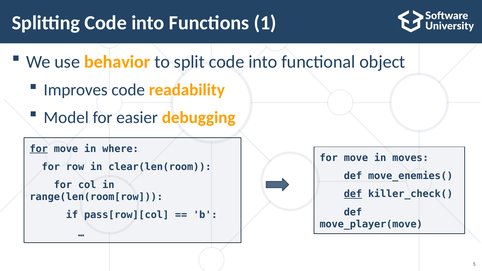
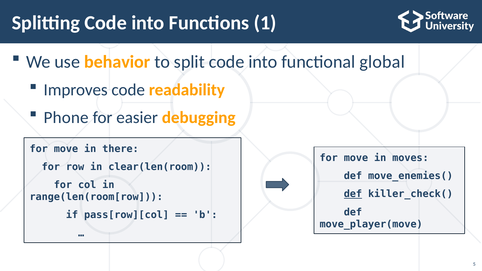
object: object -> global (382, 62)
Model: Model -> Phone (66, 117)
for underline: present -> none (39, 149)
where: where -> there (120, 149)
